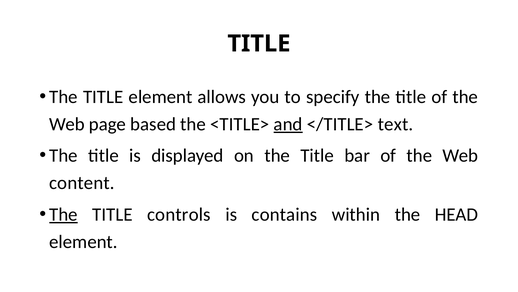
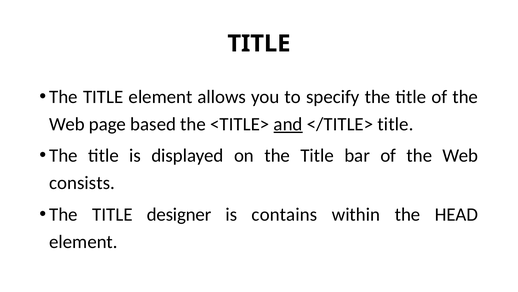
</TITLE> text: text -> title (396, 124)
content: content -> consists (82, 183)
The underline: present -> none (63, 214)
controls: controls -> designer (179, 214)
